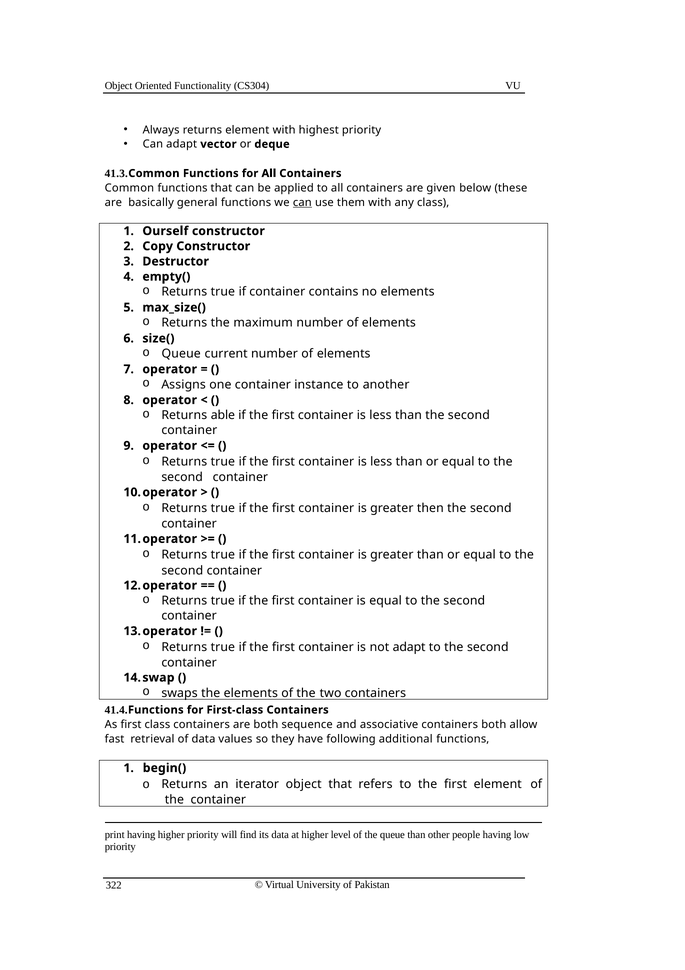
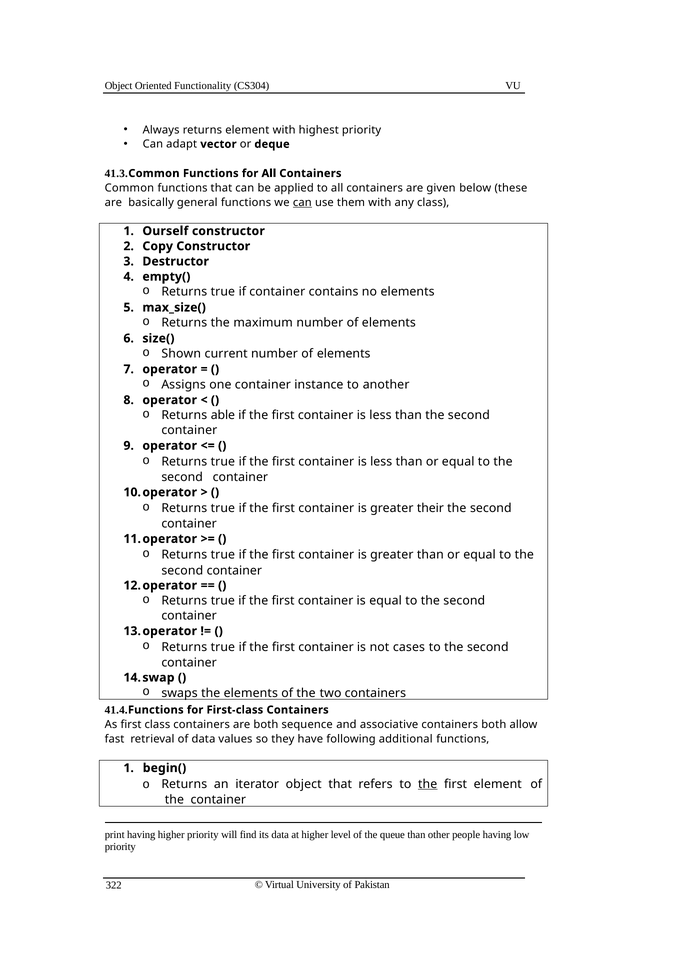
o Queue: Queue -> Shown (181, 353)
then: then -> their (430, 508)
not adapt: adapt -> cases (409, 647)
the underline: none -> present (428, 784)
